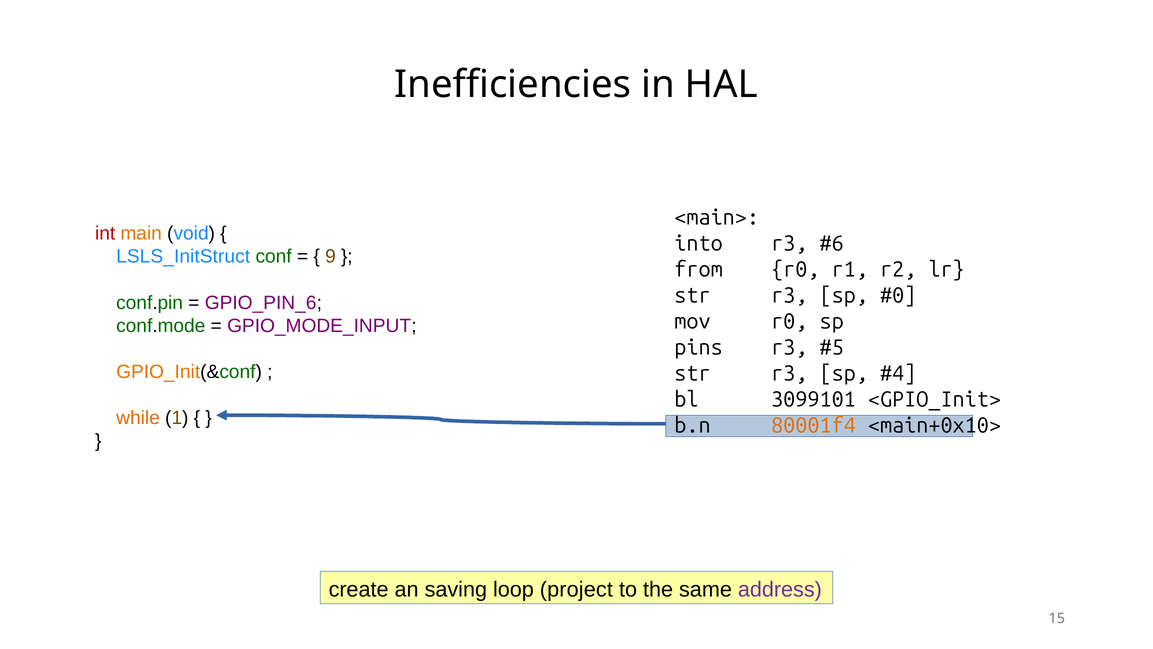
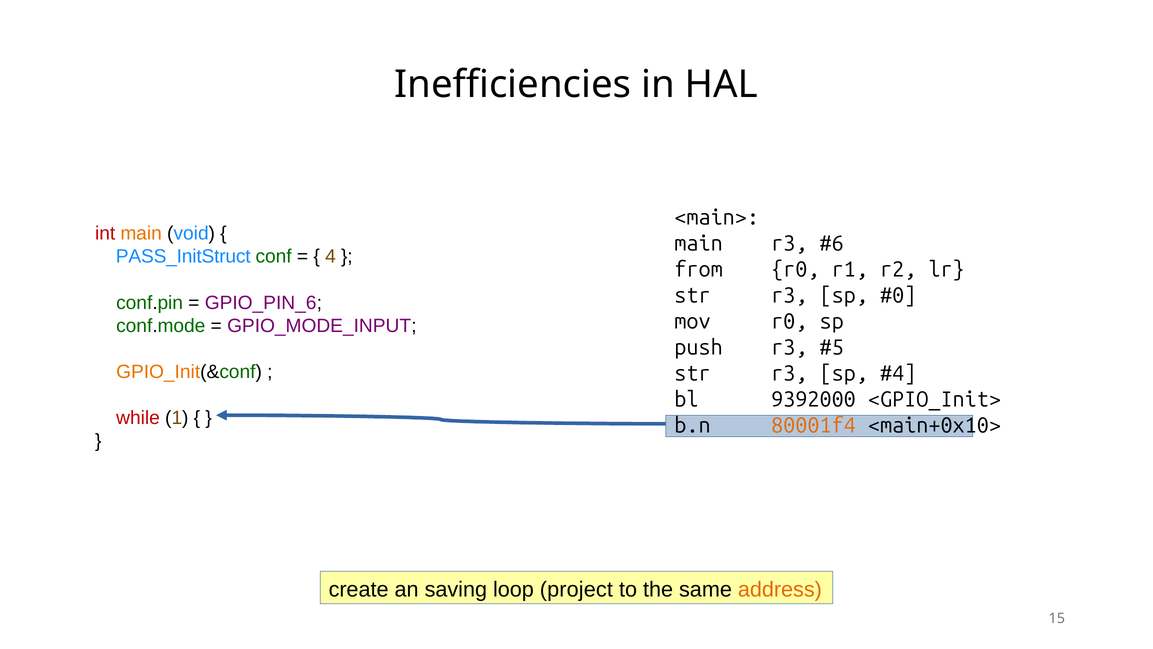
into: into -> main (699, 244)
LSLS_InitStruct: LSLS_InitStruct -> PASS_InitStruct (183, 256)
9: 9 -> 4 (331, 256)
pins: pins -> push (699, 347)
3099101: 3099101 -> 9392000 (813, 399)
while colour: orange -> red (138, 418)
address colour: purple -> orange (780, 589)
